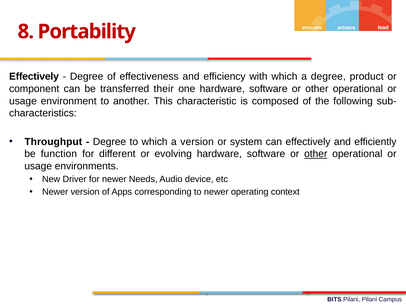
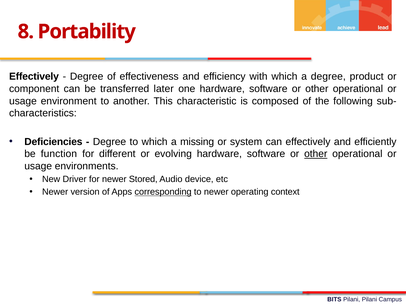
their: their -> later (164, 89)
Throughput: Throughput -> Deficiencies (53, 141)
a version: version -> missing (197, 141)
Needs: Needs -> Stored (143, 179)
corresponding underline: none -> present (163, 192)
